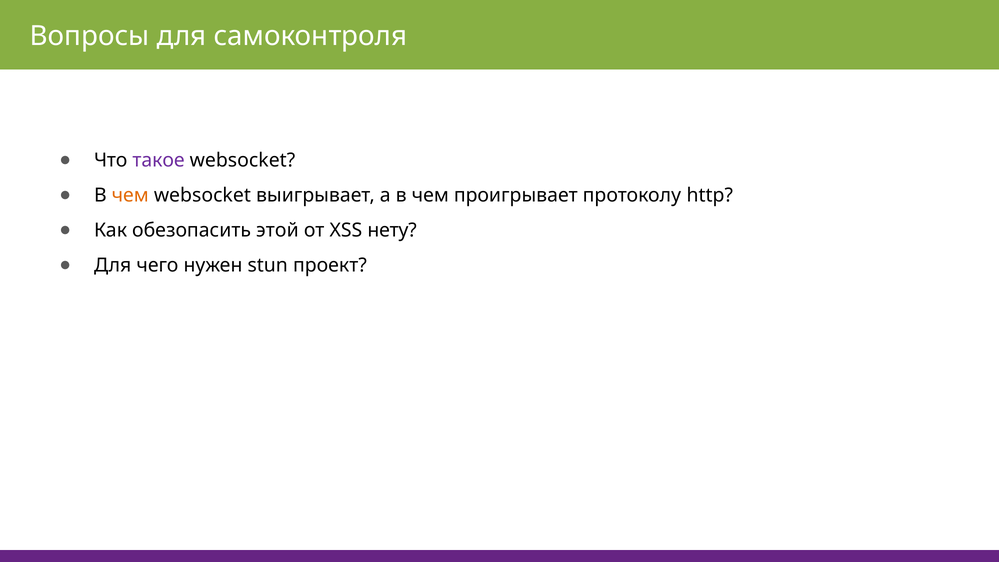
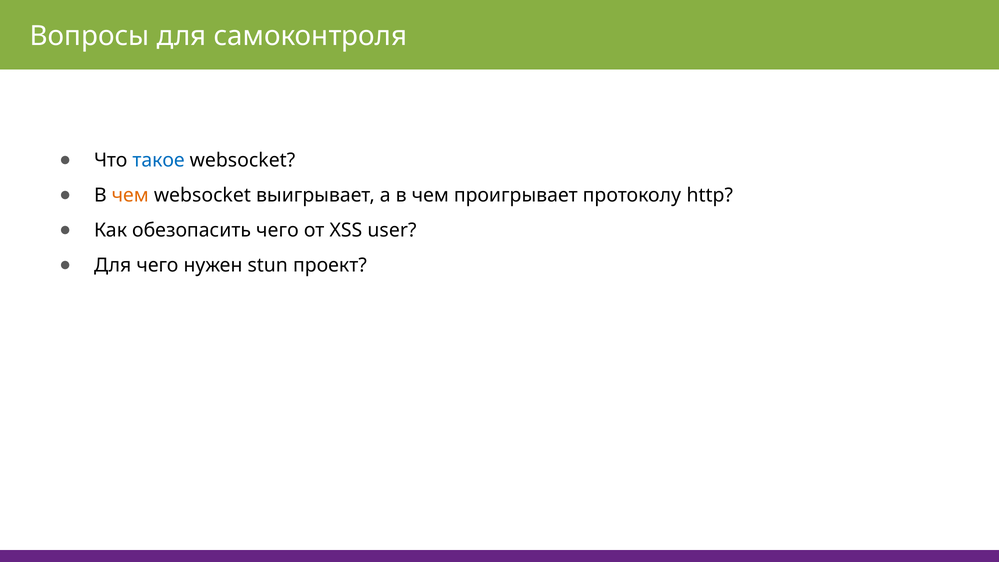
такое colour: purple -> blue (159, 161)
обезопасить этой: этой -> чего (277, 230)
нету: нету -> user (392, 230)
